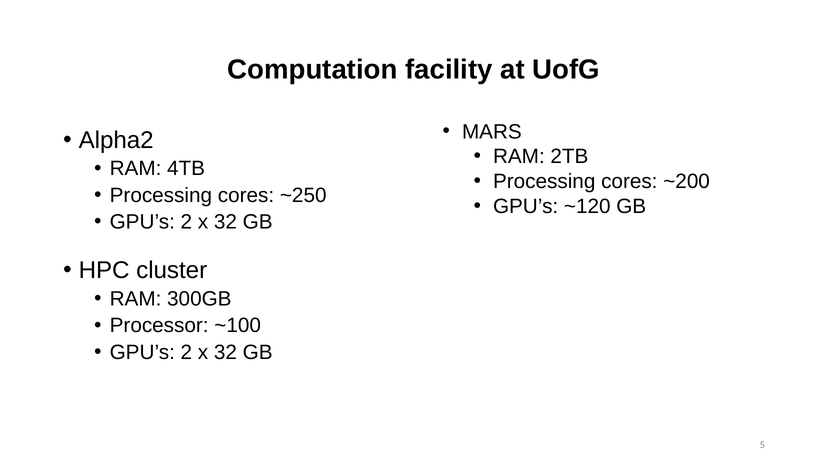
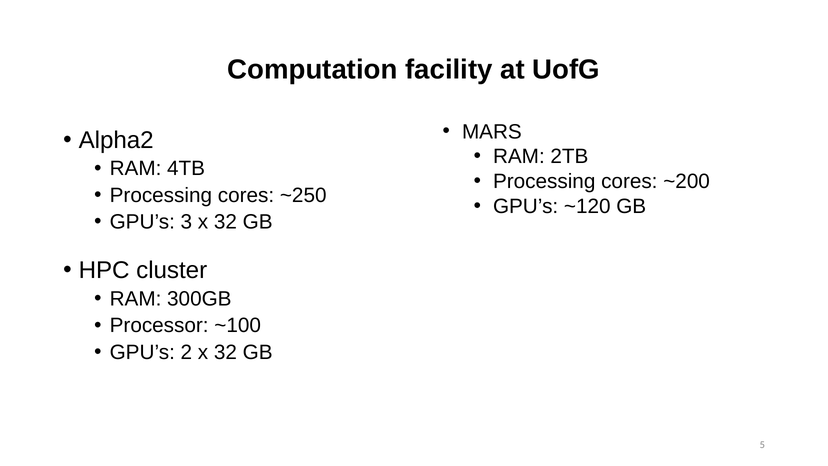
2: 2 -> 3 (186, 222)
